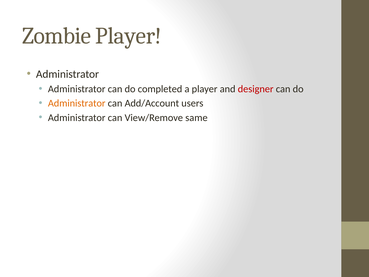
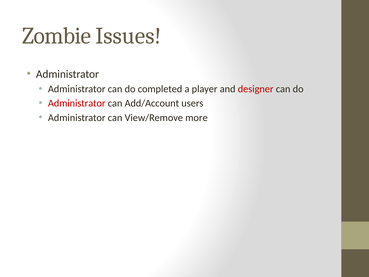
Zombie Player: Player -> Issues (128, 36)
Administrator colour: orange -> red (77, 103)
same: same -> more (196, 118)
